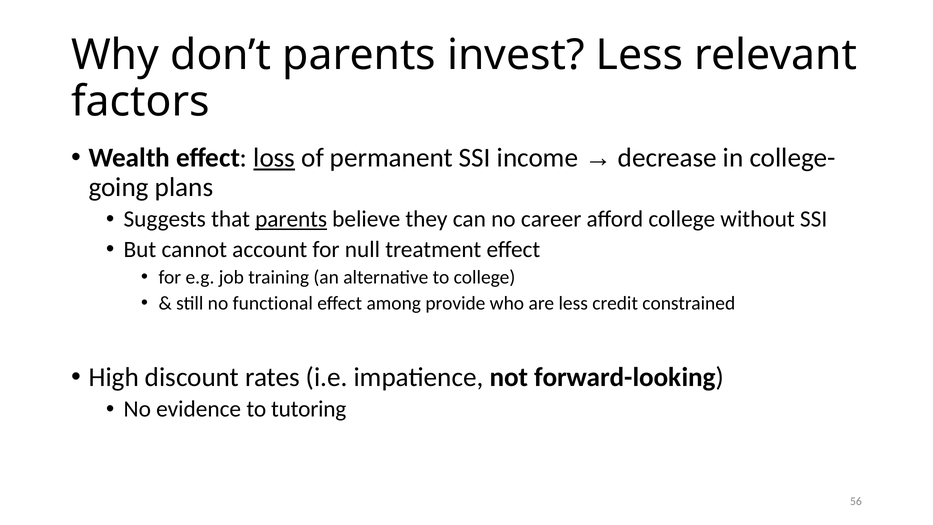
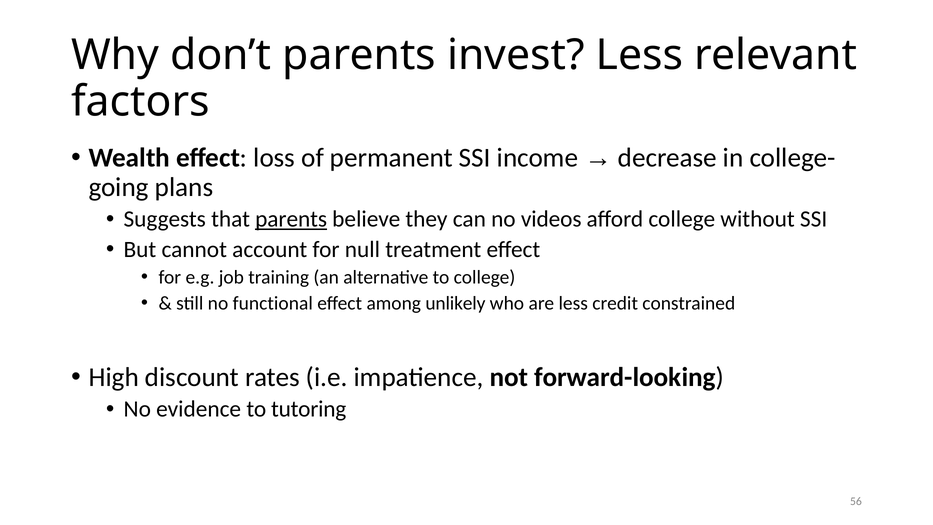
loss underline: present -> none (274, 158)
career: career -> videos (551, 219)
provide: provide -> unlikely (455, 303)
